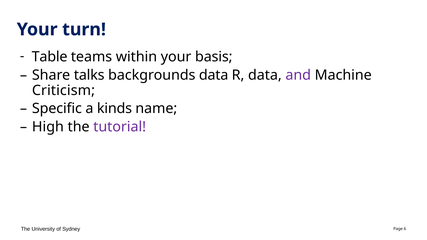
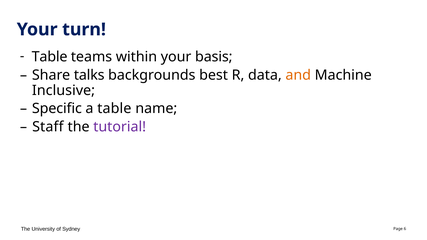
backgrounds data: data -> best (214, 75)
and colour: purple -> orange (298, 75)
Criticism: Criticism -> Inclusive (64, 90)
a kinds: kinds -> table (114, 109)
High: High -> Staff (48, 127)
